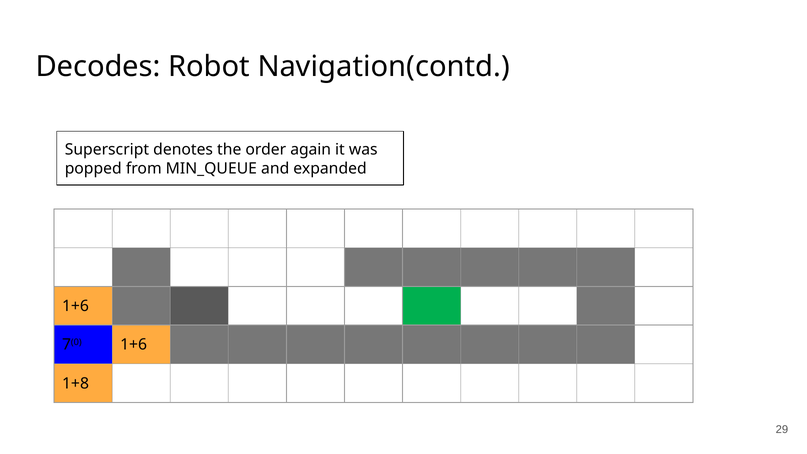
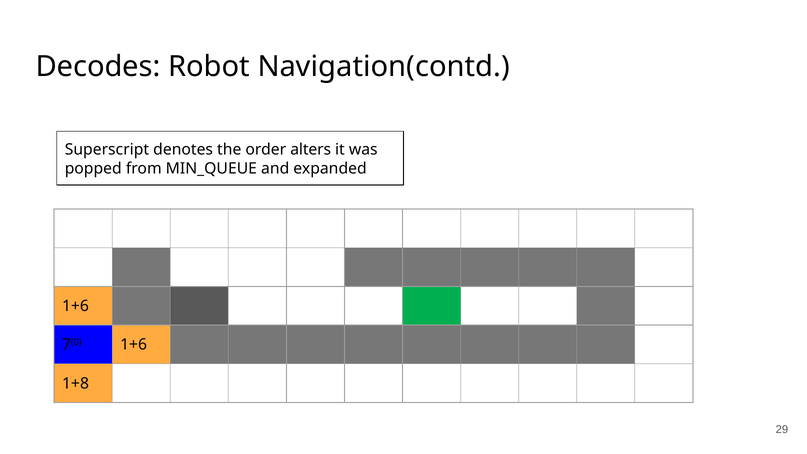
again: again -> alters (311, 150)
